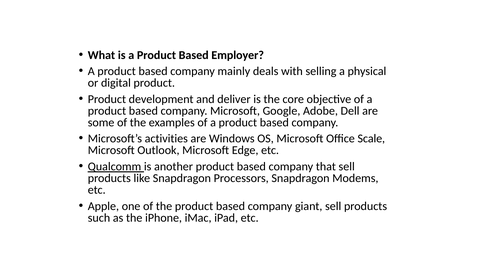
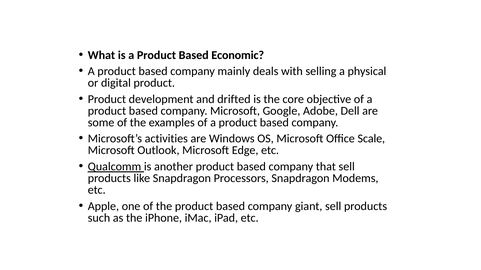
Employer: Employer -> Economic (238, 55)
deliver: deliver -> drifted (234, 99)
